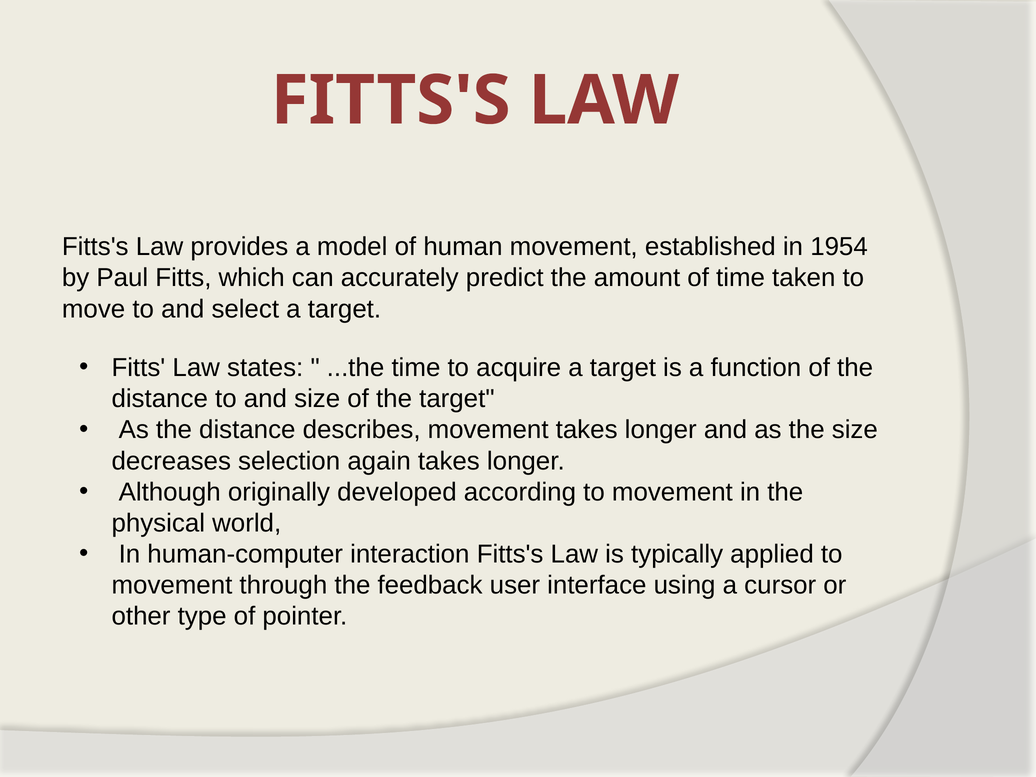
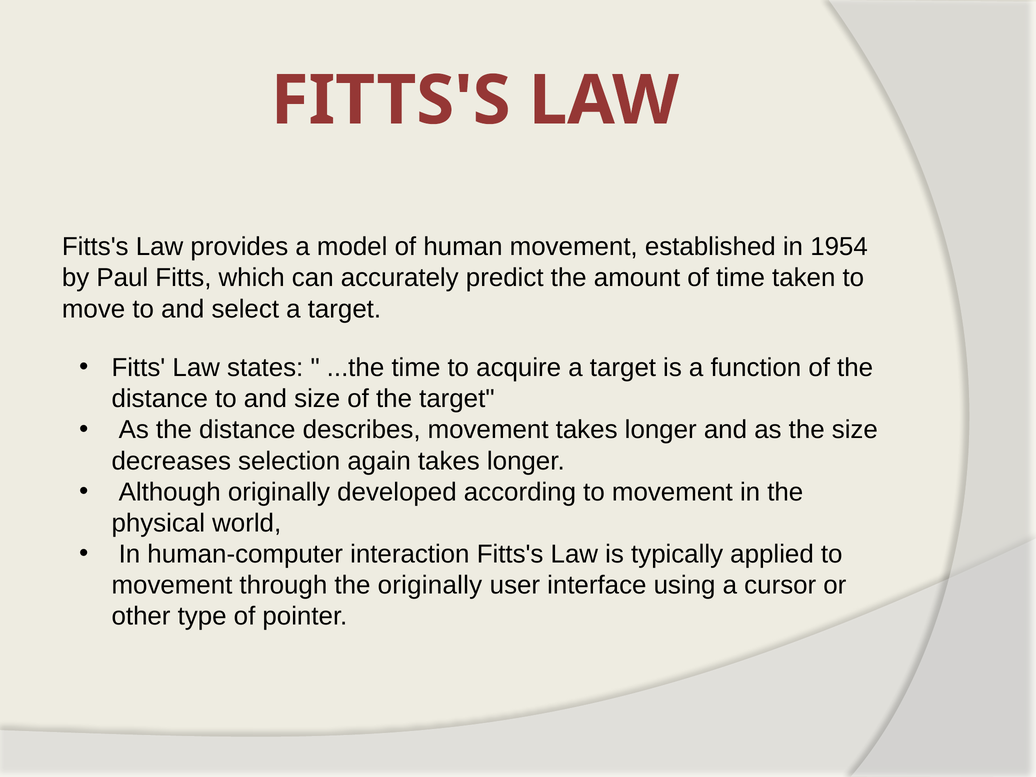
the feedback: feedback -> originally (430, 585)
